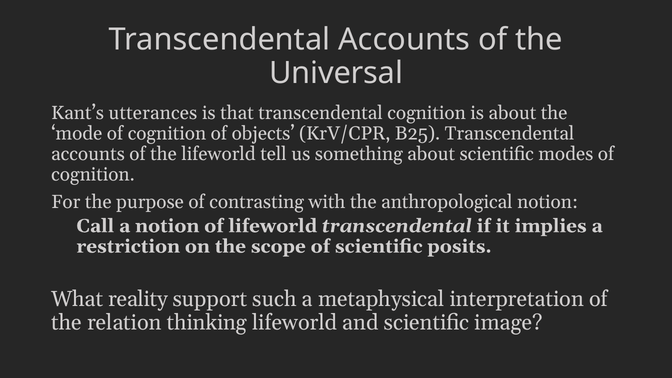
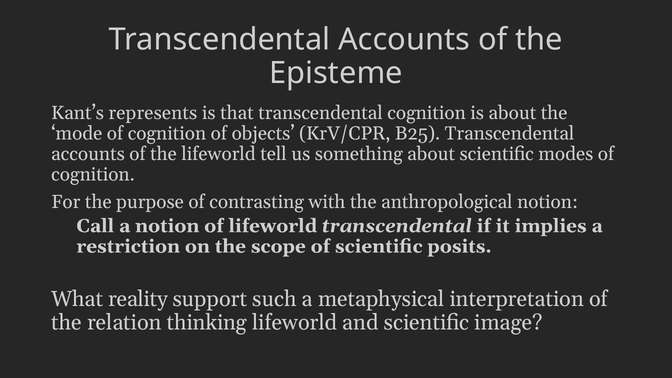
Universal: Universal -> Episteme (336, 73)
utterances: utterances -> represents (153, 113)
